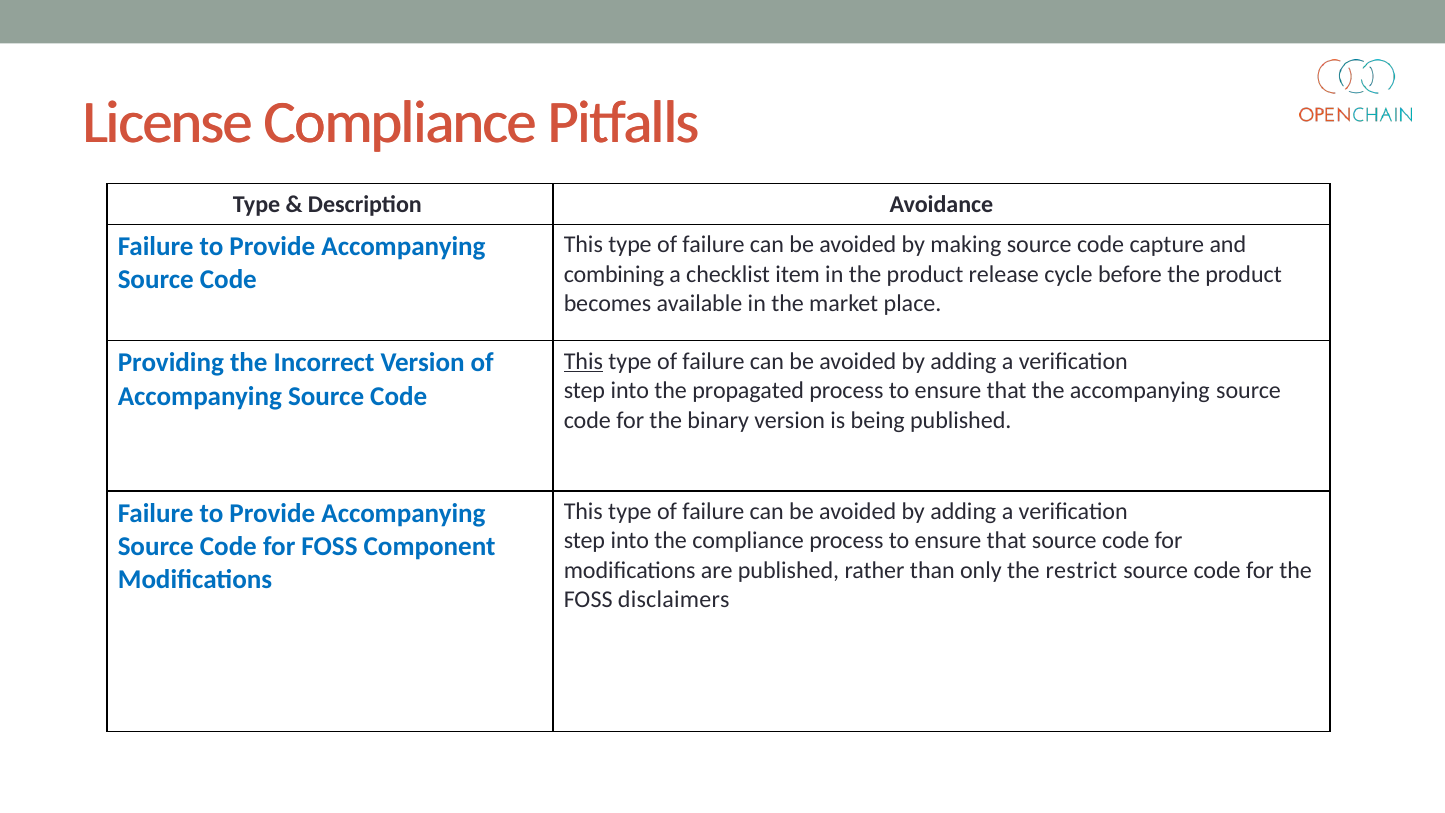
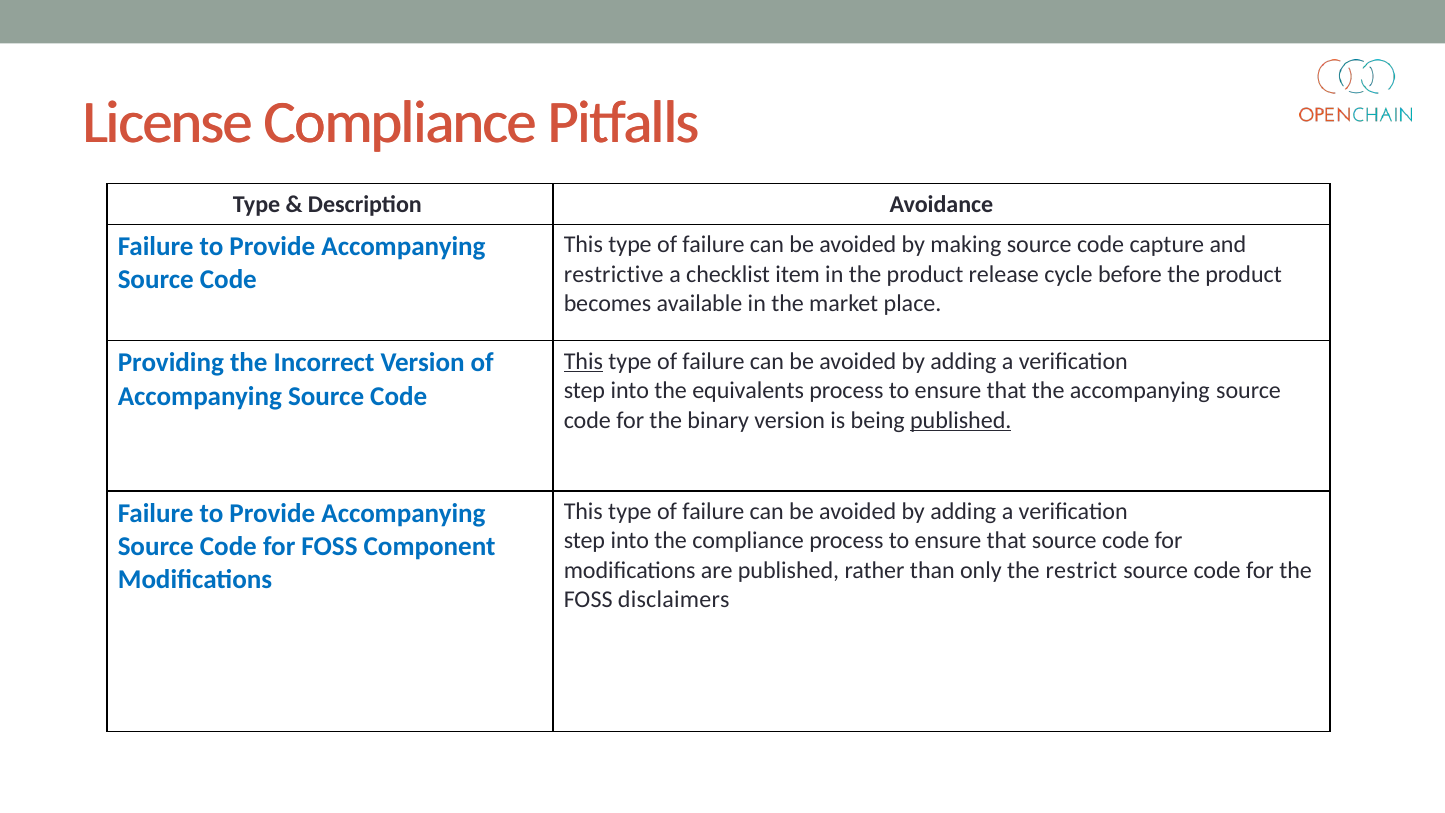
combining: combining -> restrictive (614, 274)
propagated: propagated -> equivalents (748, 391)
published underline: none -> present (961, 420)
